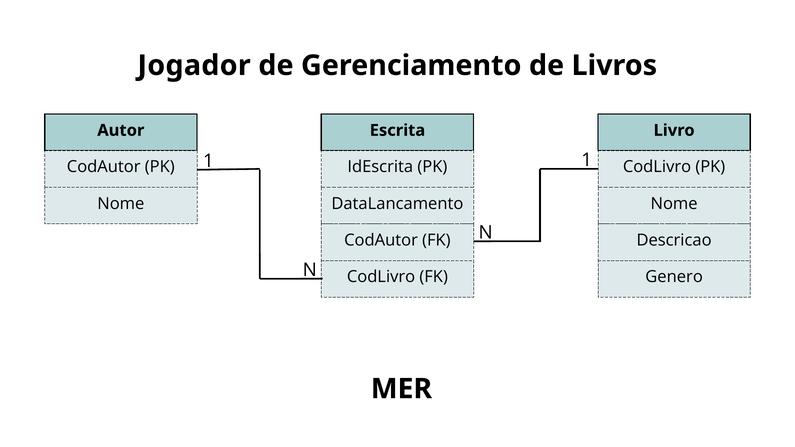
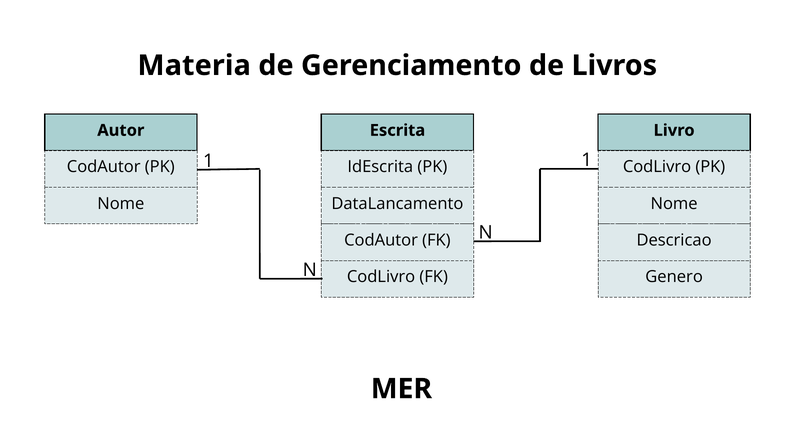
Jogador: Jogador -> Materia (194, 66)
